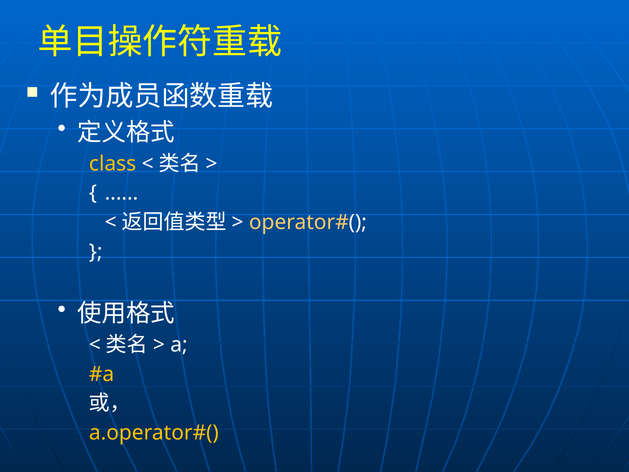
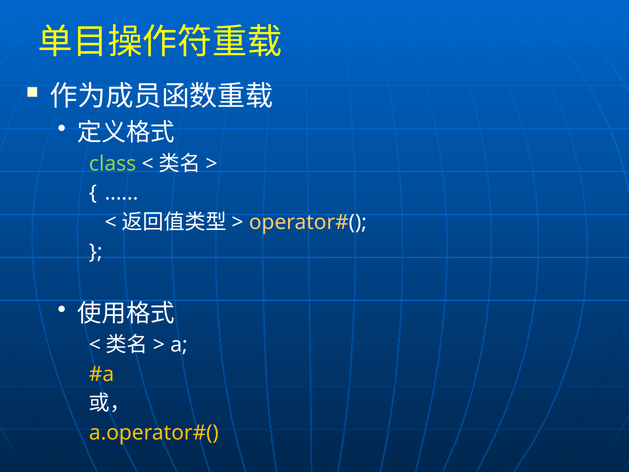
class colour: yellow -> light green (113, 164)
